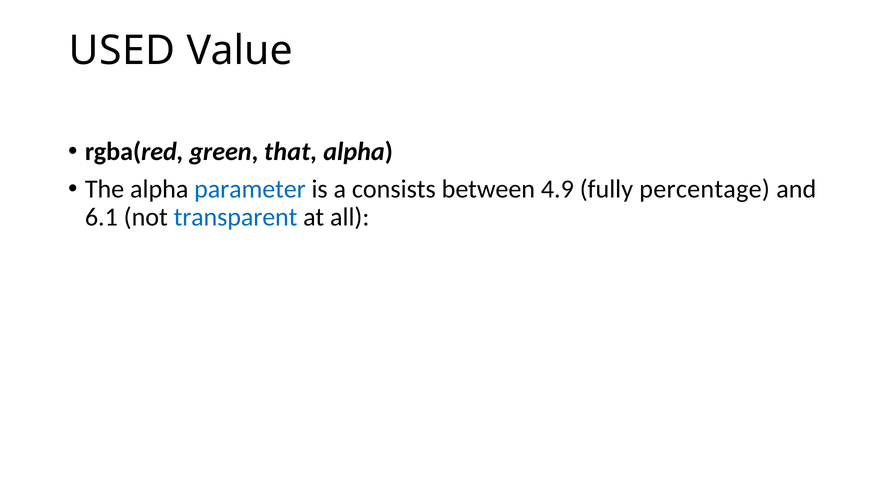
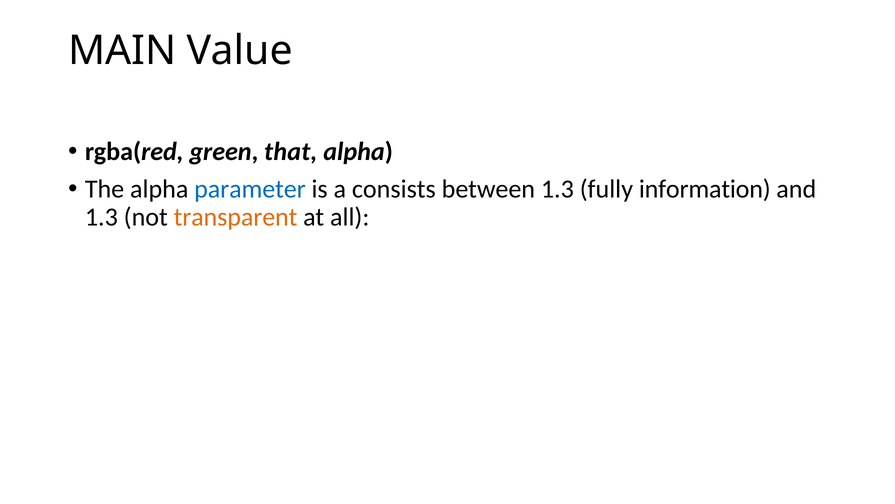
USED: USED -> MAIN (122, 51)
between 4.9: 4.9 -> 1.3 (557, 189)
percentage: percentage -> information (705, 189)
6.1: 6.1 -> 1.3 (101, 217)
transparent colour: blue -> orange (236, 217)
